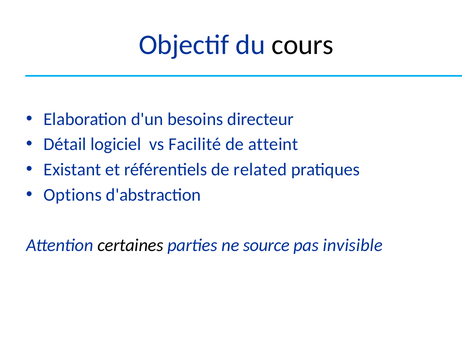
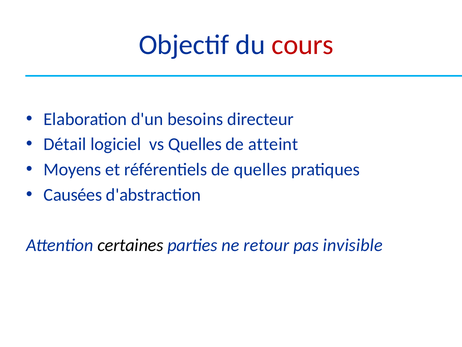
cours colour: black -> red (303, 45)
vs Facilité: Facilité -> Quelles (195, 144)
Existant: Existant -> Moyens (72, 169)
de related: related -> quelles (260, 169)
Options: Options -> Causées (73, 194)
source: source -> retour (266, 245)
